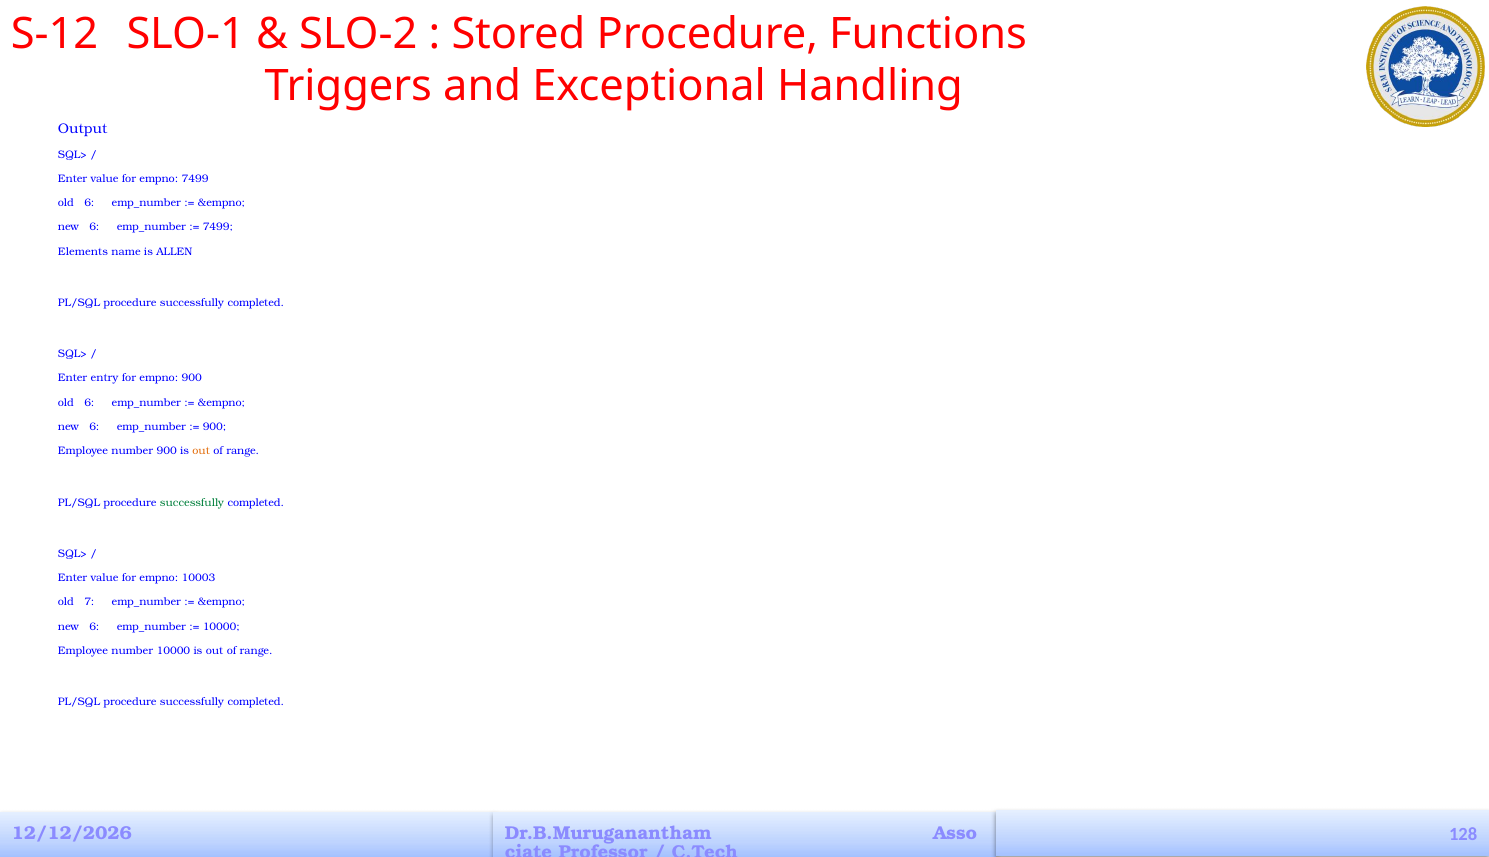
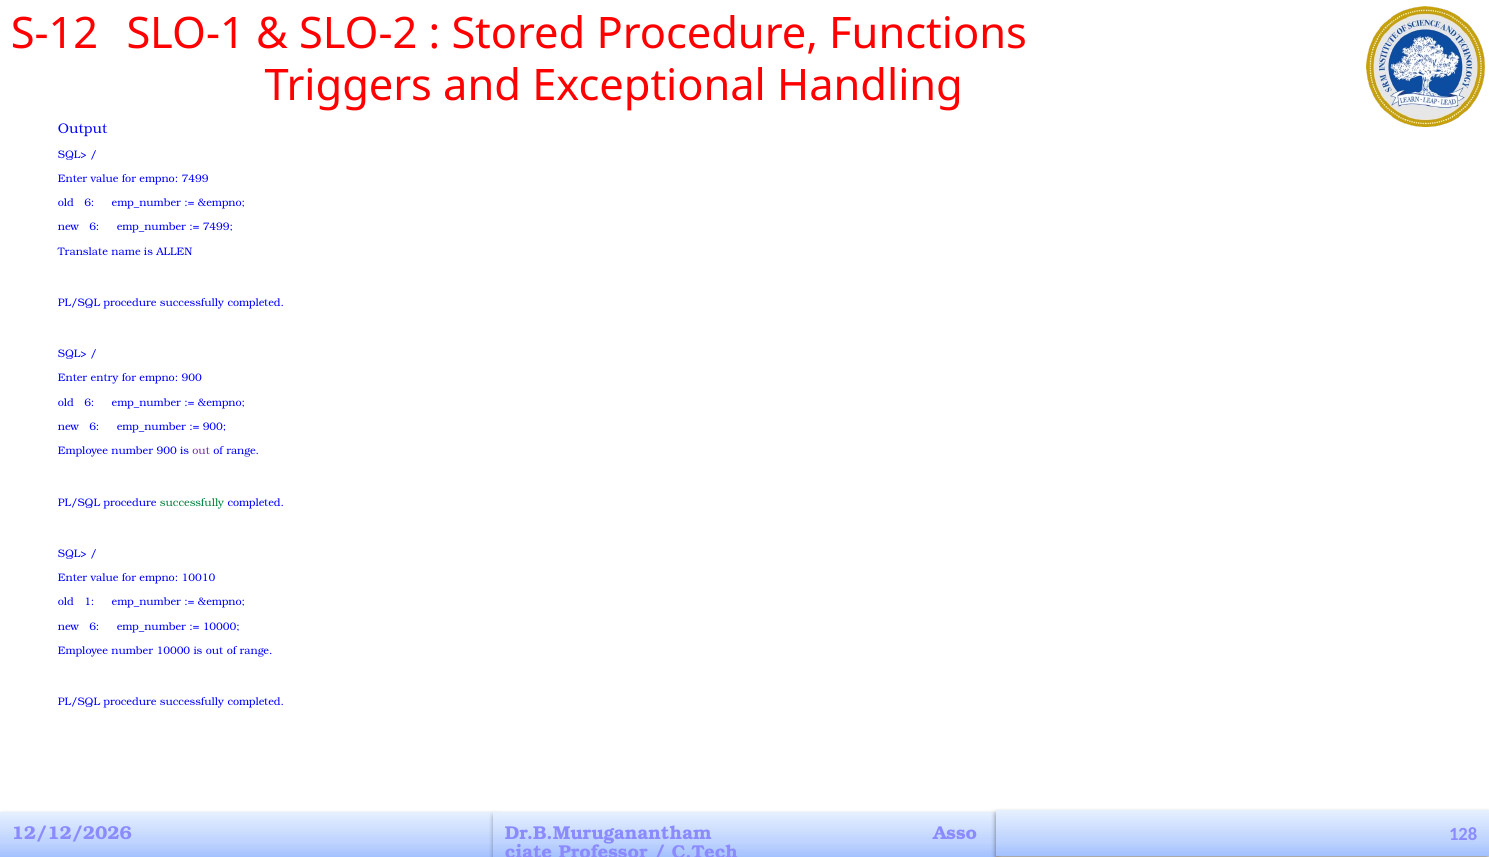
Elements: Elements -> Translate (83, 252)
out colour: orange -> purple (201, 452)
10003: 10003 -> 10010 (199, 578)
7: 7 -> 1 (89, 603)
